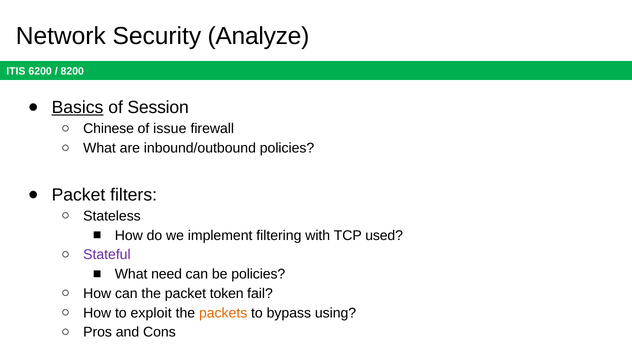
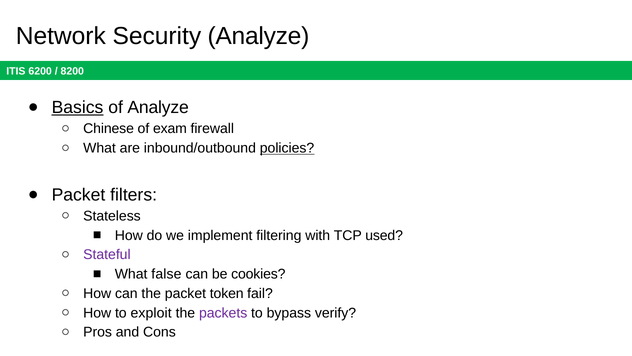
of Session: Session -> Analyze (158, 107)
issue: issue -> exam (170, 129)
policies underline: none -> present (287, 148)
need: need -> false (166, 274)
be policies: policies -> cookies (258, 274)
packets colour: orange -> purple (223, 312)
using: using -> verify (336, 312)
